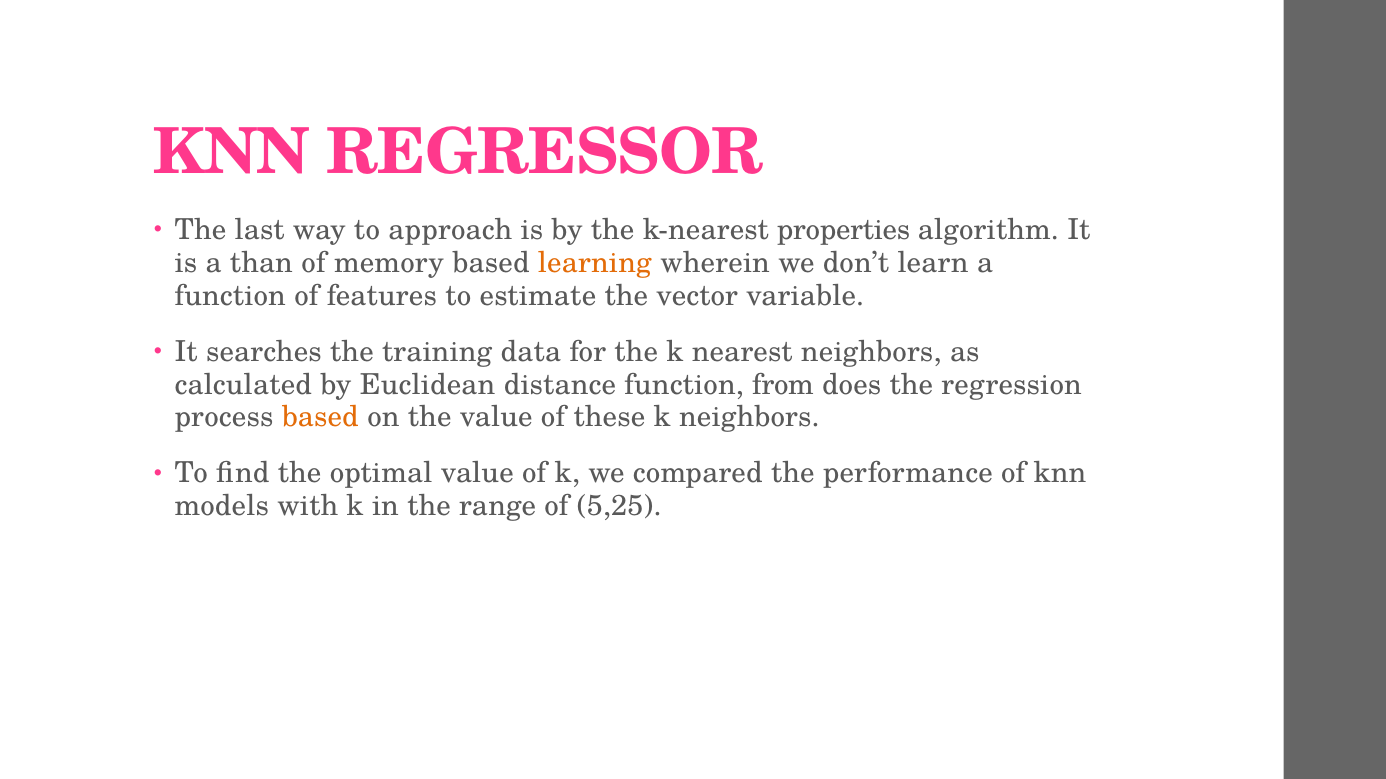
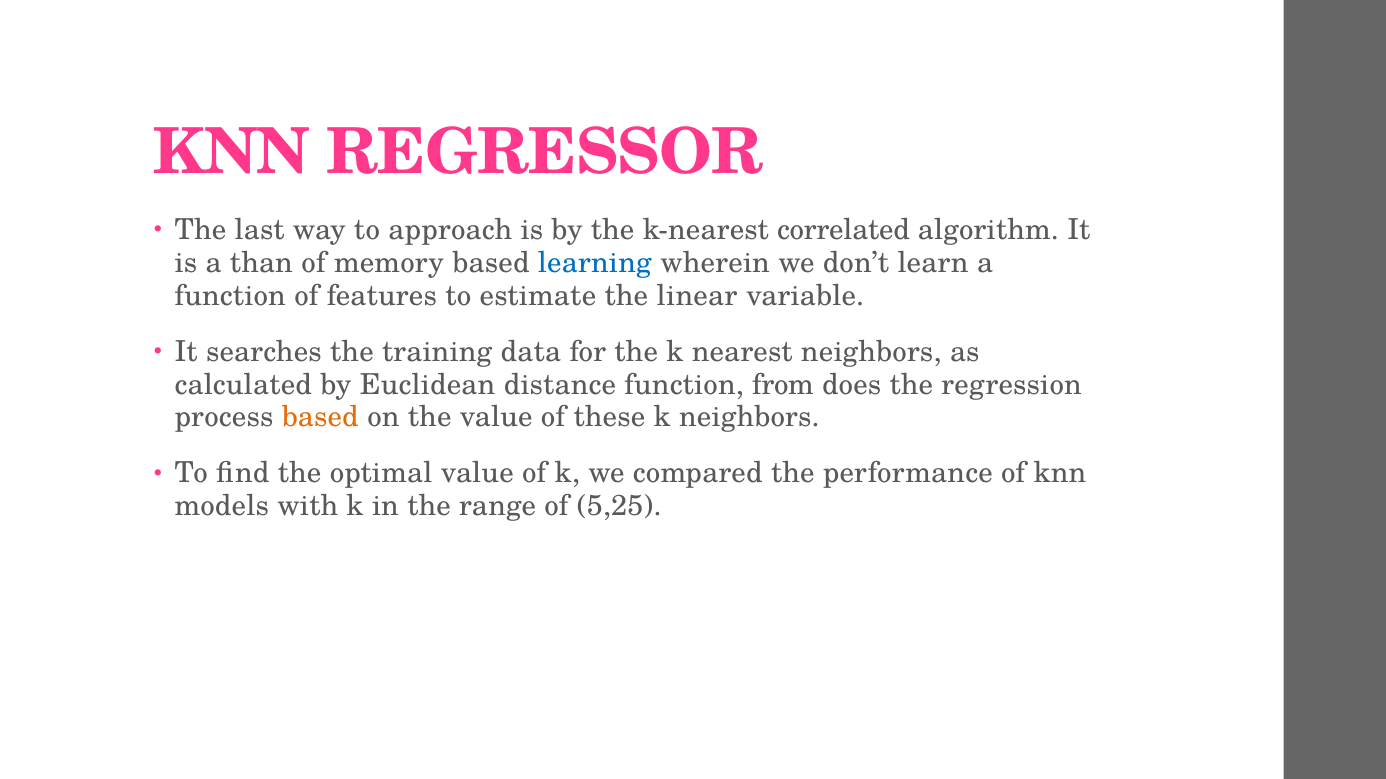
properties: properties -> correlated (844, 230)
learning colour: orange -> blue (595, 263)
vector: vector -> linear (697, 296)
